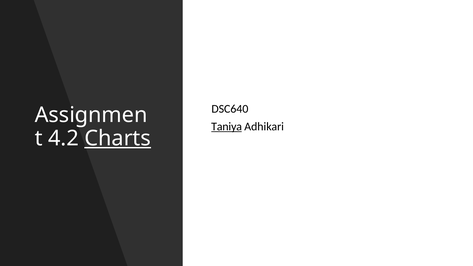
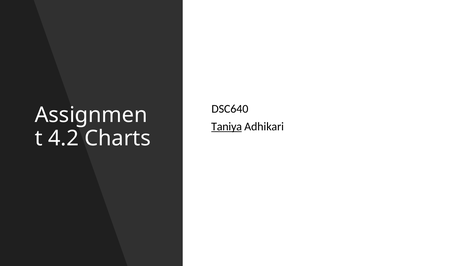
Charts underline: present -> none (118, 138)
